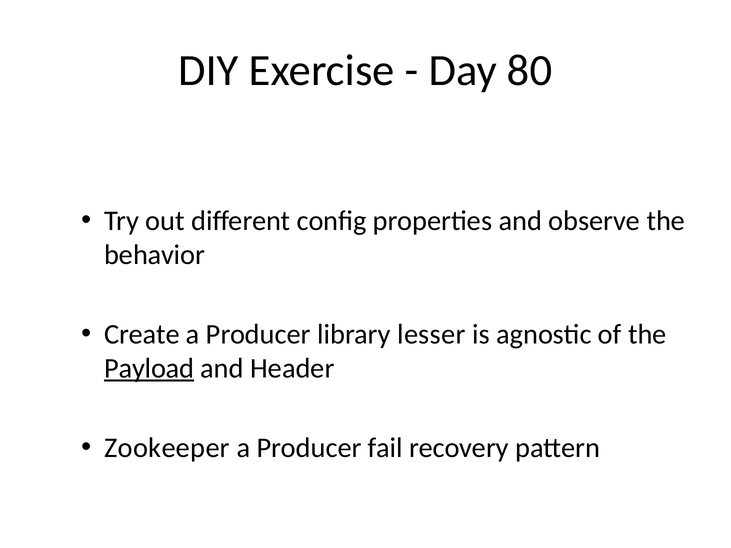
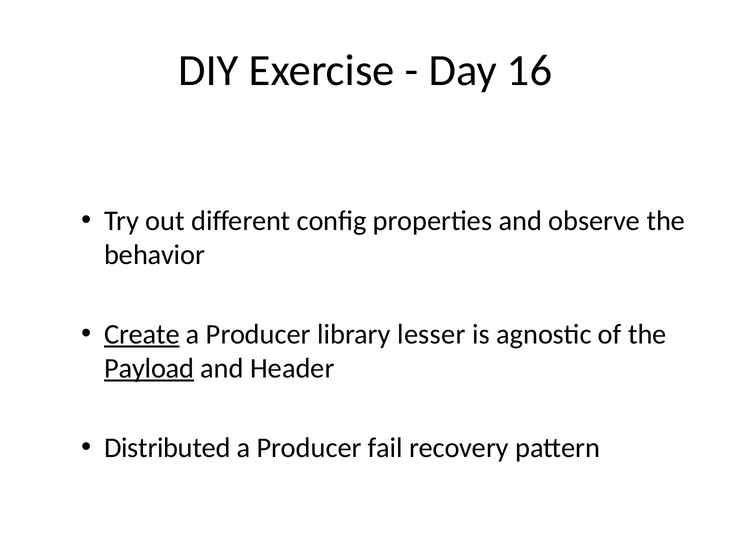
80: 80 -> 16 (530, 71)
Create underline: none -> present (142, 334)
Zookeeper: Zookeeper -> Distributed (167, 448)
